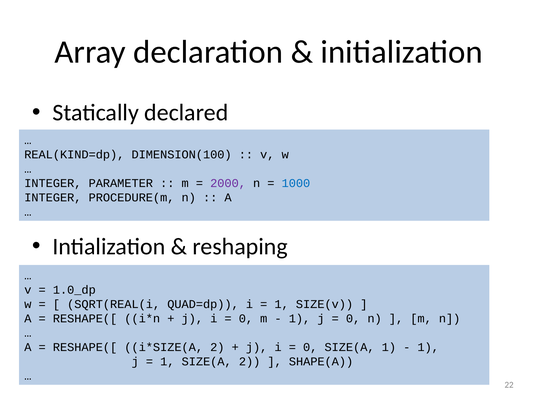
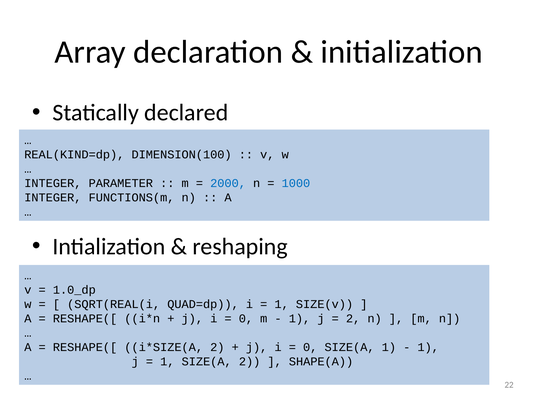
2000 colour: purple -> blue (228, 183)
PROCEDURE(m: PROCEDURE(m -> FUNCTIONS(m (132, 198)
0: 0 -> 2 (353, 319)
